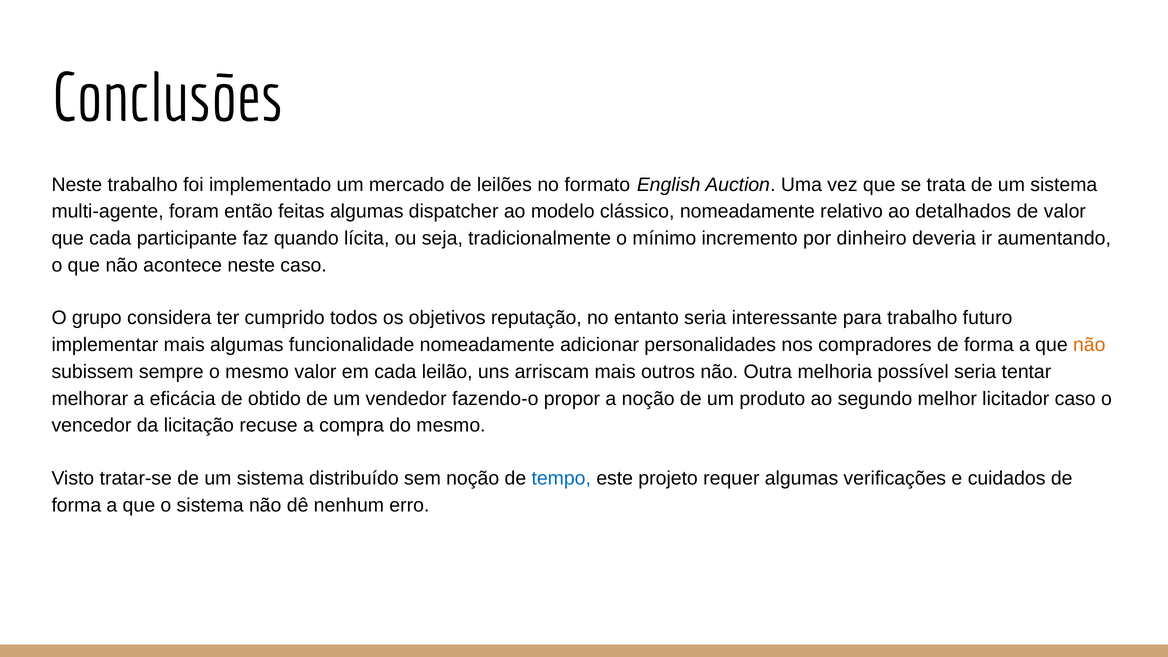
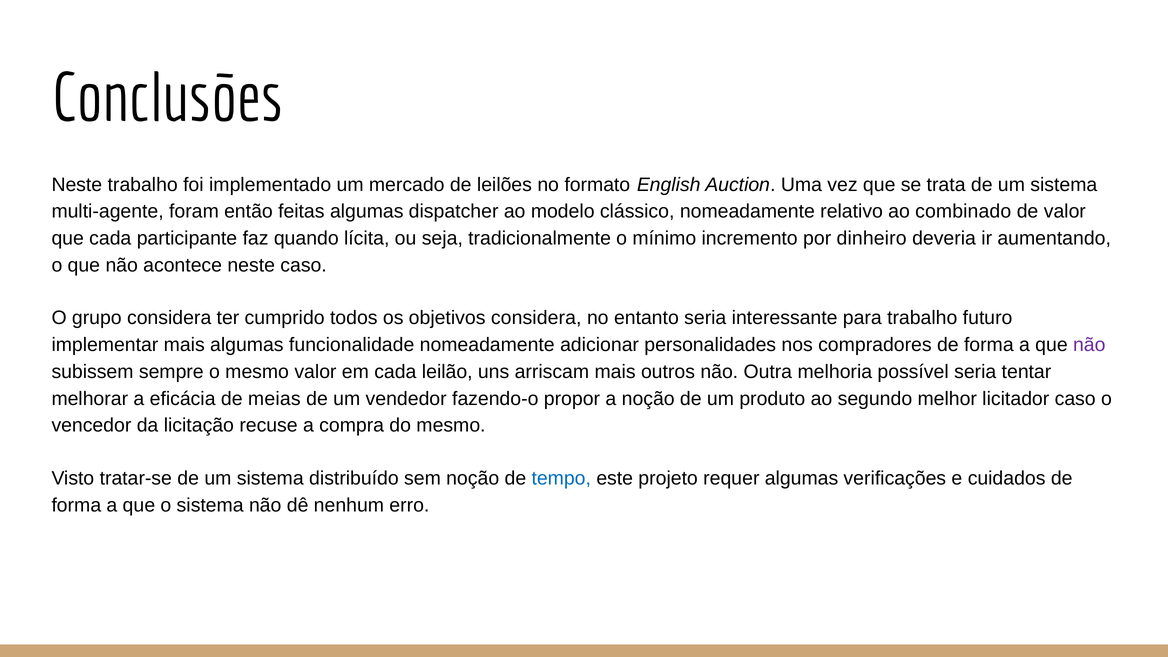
detalhados: detalhados -> combinado (963, 212)
objetivos reputação: reputação -> considera (536, 318)
não colour: orange -> purple (1089, 345)
obtido: obtido -> meias (274, 399)
